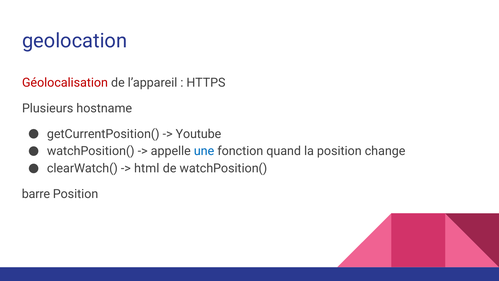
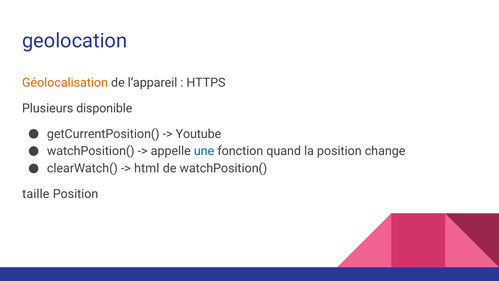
Géolocalisation colour: red -> orange (65, 83)
hostname: hostname -> disponible (104, 108)
barre: barre -> taille (36, 194)
